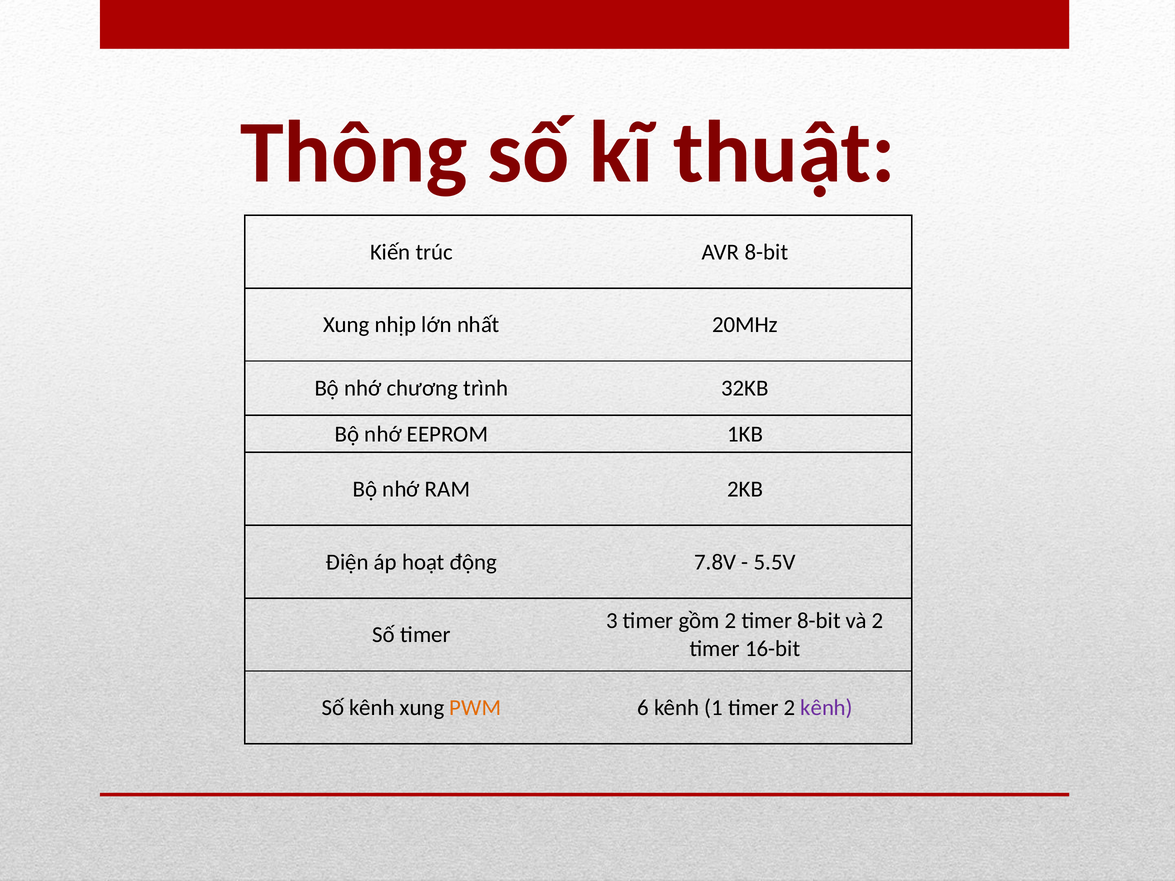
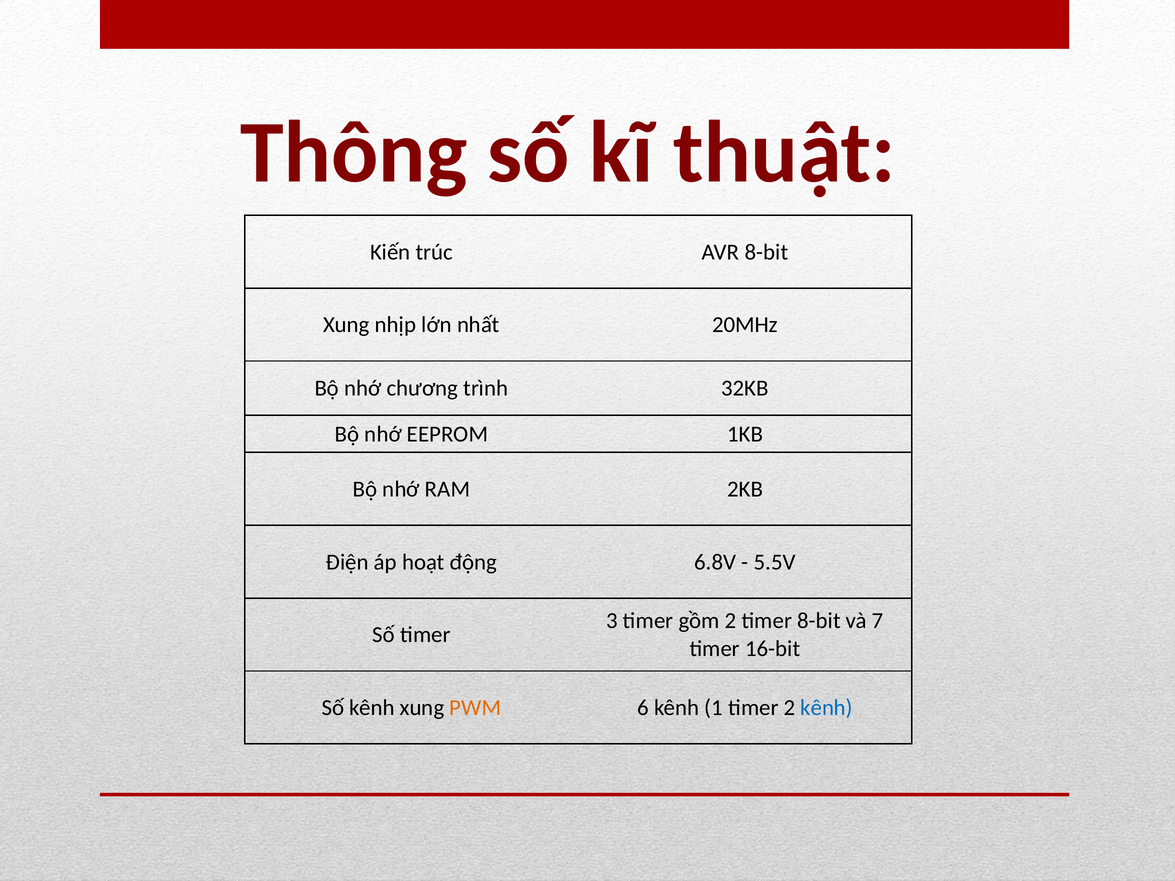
7.8V: 7.8V -> 6.8V (715, 562)
và 2: 2 -> 7 (878, 621)
kênh colour: purple -> blue (827, 708)
